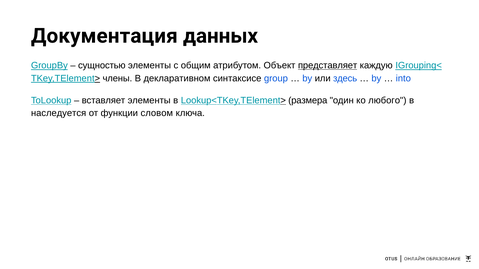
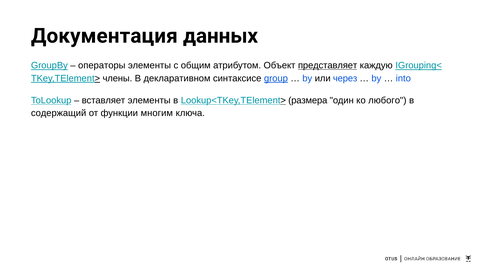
сущностью: сущностью -> операторы (102, 66)
group underline: none -> present (276, 78)
здесь: здесь -> через (345, 78)
наследуется: наследуется -> содержащий (59, 113)
словом: словом -> многим (157, 113)
